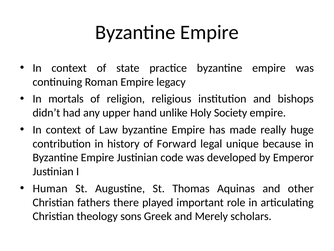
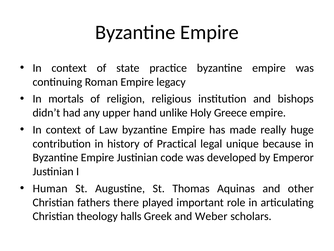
Society: Society -> Greece (231, 113)
Forward: Forward -> Practical (177, 143)
sons: sons -> halls (131, 216)
Merely: Merely -> Weber (211, 216)
